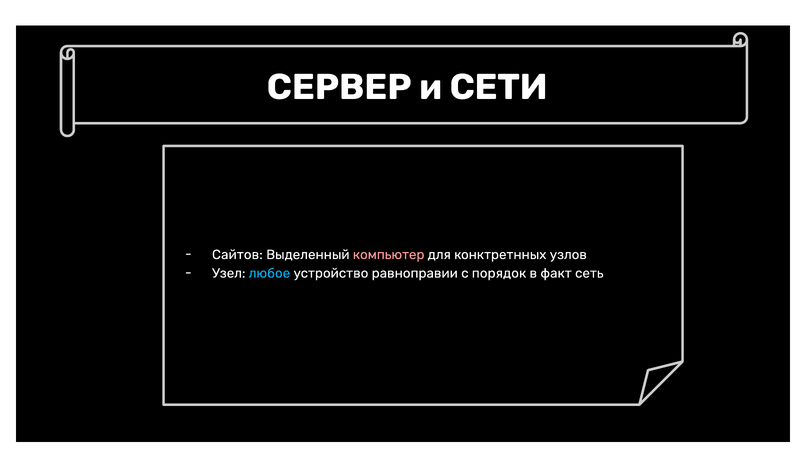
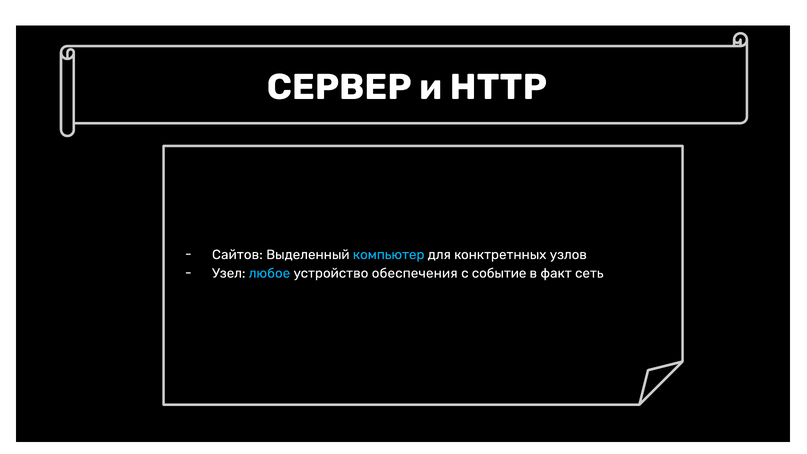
СЕТИ: СЕТИ -> HTTP (498, 87)
компьютер colour: pink -> light blue (389, 255)
равноправии: равноправии -> обеспечения (415, 273)
порядок: порядок -> событие (499, 273)
